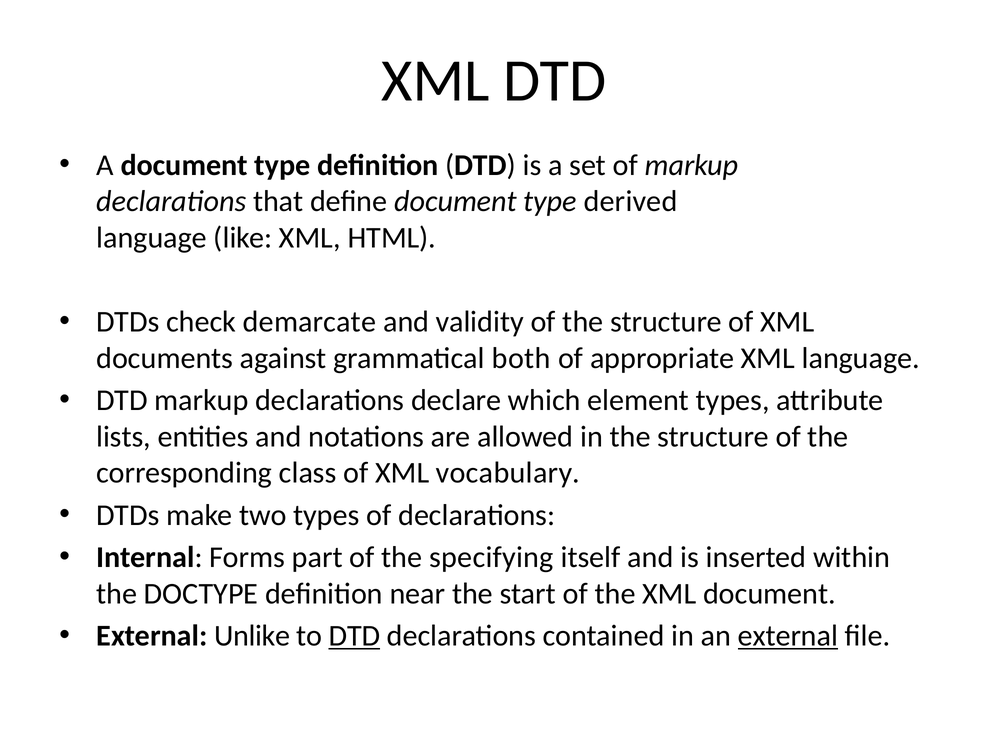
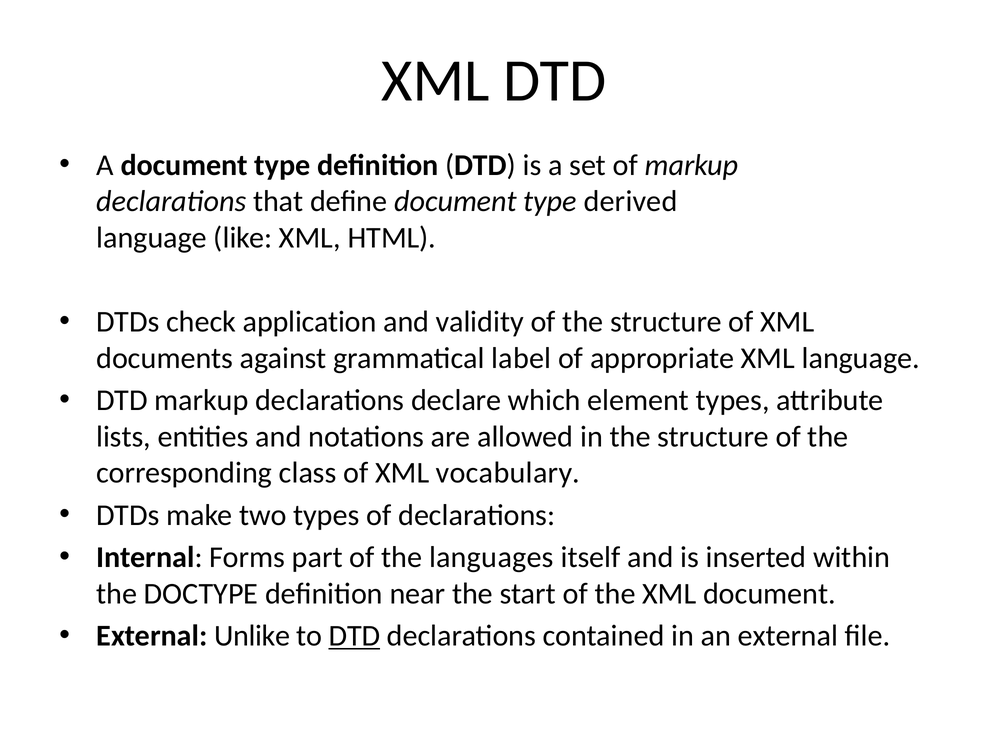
demarcate: demarcate -> application (310, 322)
both: both -> label (521, 358)
specifying: specifying -> languages (491, 557)
external underline: present -> none (788, 636)
